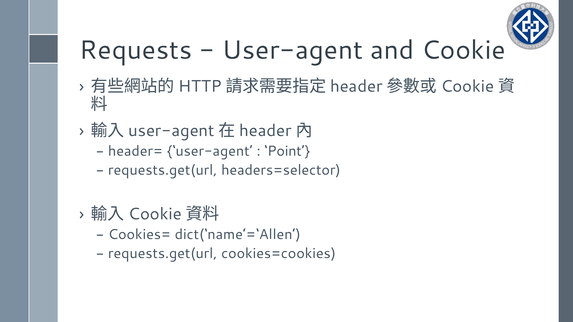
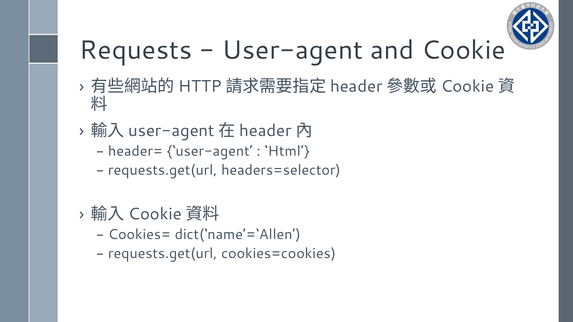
Point: Point -> Html (287, 151)
